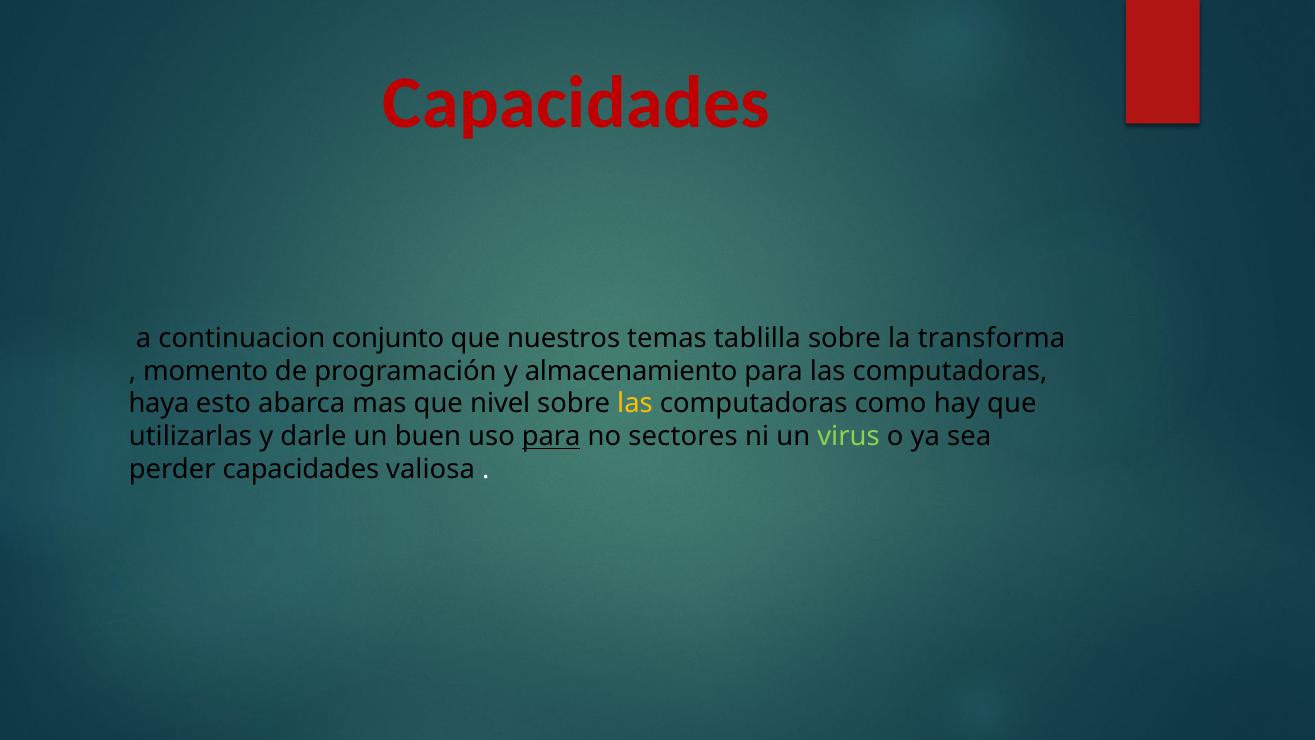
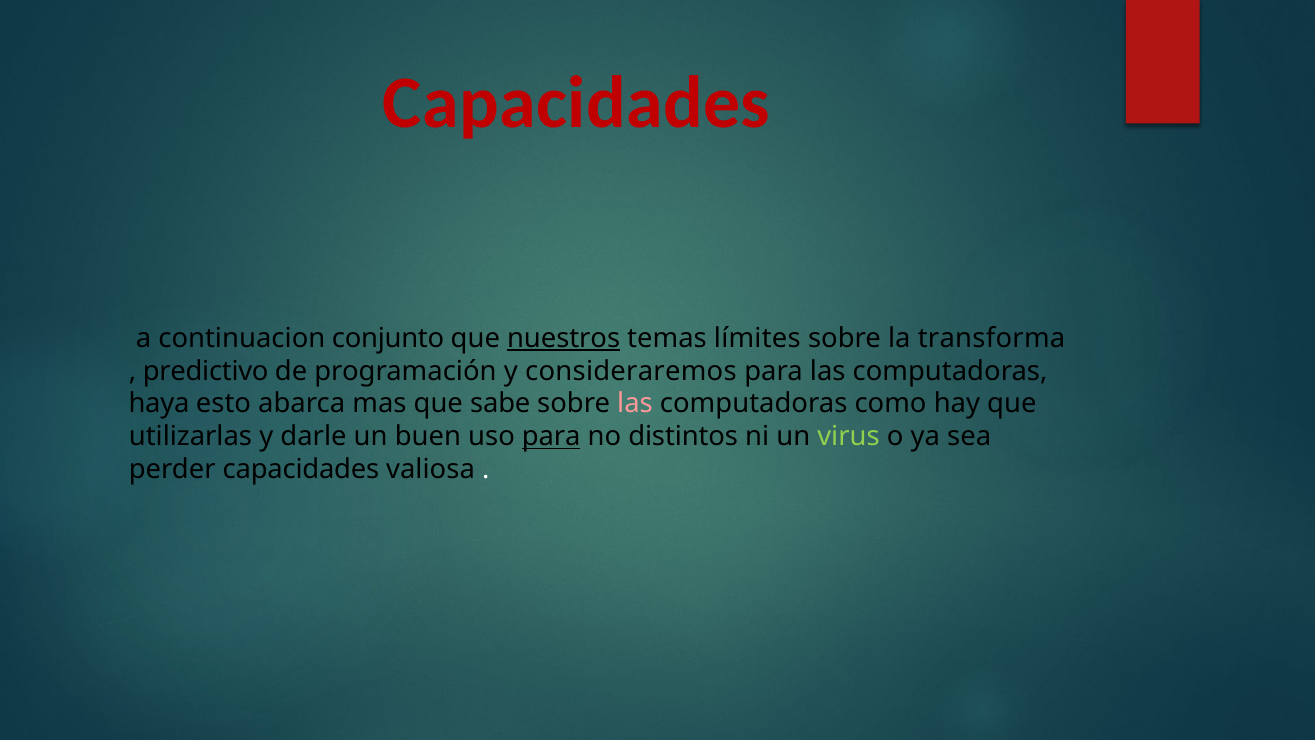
nuestros underline: none -> present (564, 338)
tablilla: tablilla -> límites (757, 338)
momento: momento -> predictivo (206, 371)
almacenamiento: almacenamiento -> consideraremos (631, 371)
nivel: nivel -> sabe (500, 404)
las colour: yellow -> pink (635, 404)
sectores: sectores -> distintos (683, 437)
